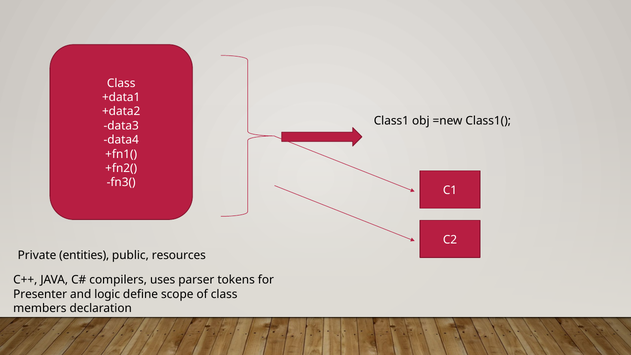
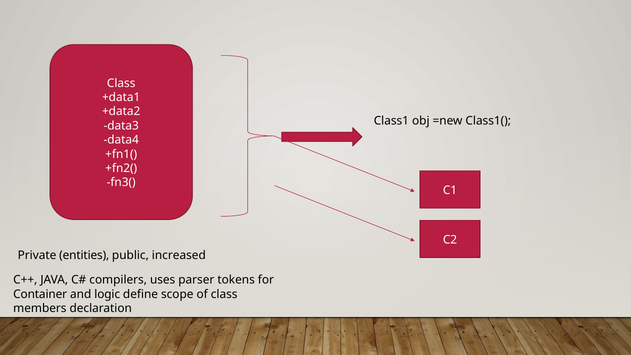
resources: resources -> increased (179, 255)
Presenter: Presenter -> Container (40, 294)
